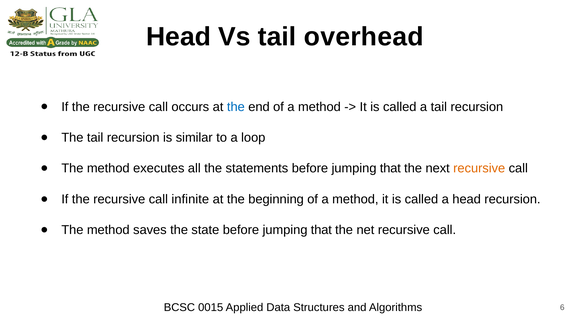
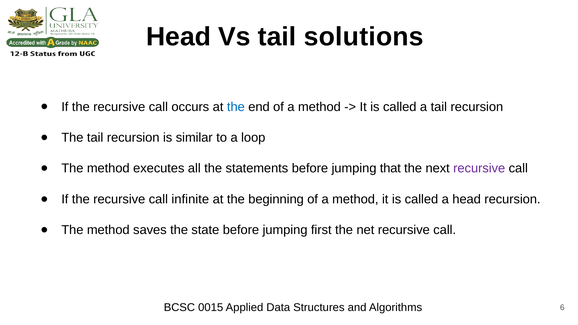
overhead: overhead -> solutions (364, 37)
recursive colour: orange -> purple (479, 168)
state before jumping that: that -> first (321, 230)
